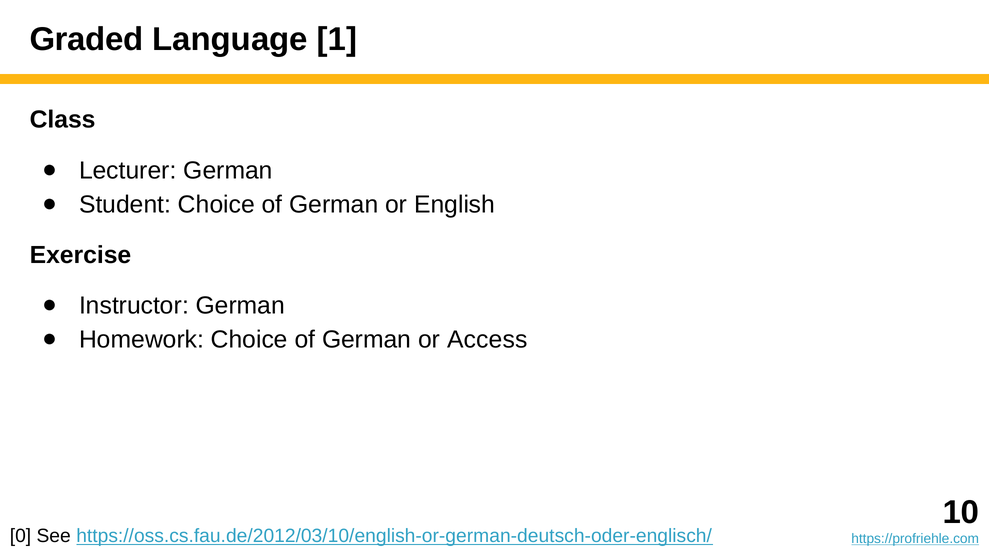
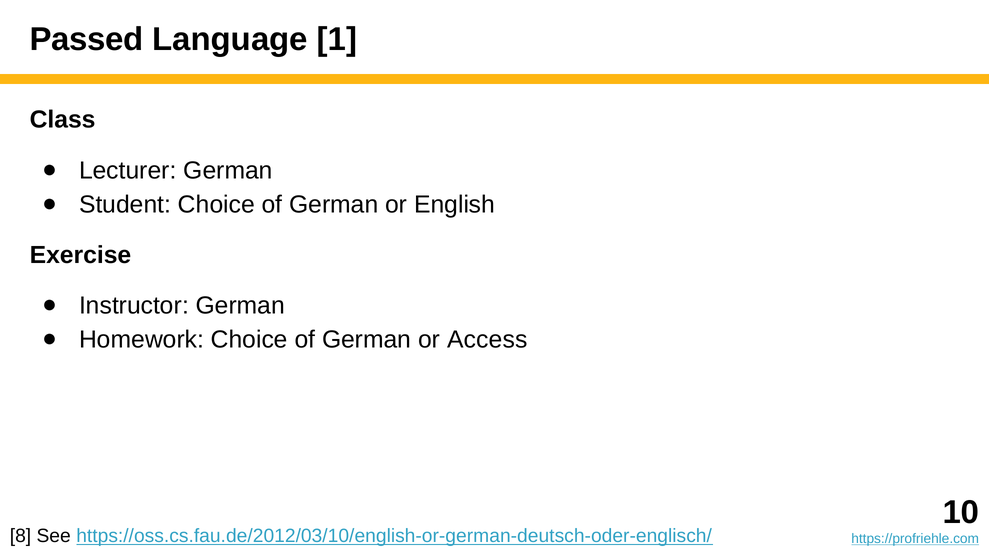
Graded: Graded -> Passed (87, 39)
0: 0 -> 8 (21, 536)
